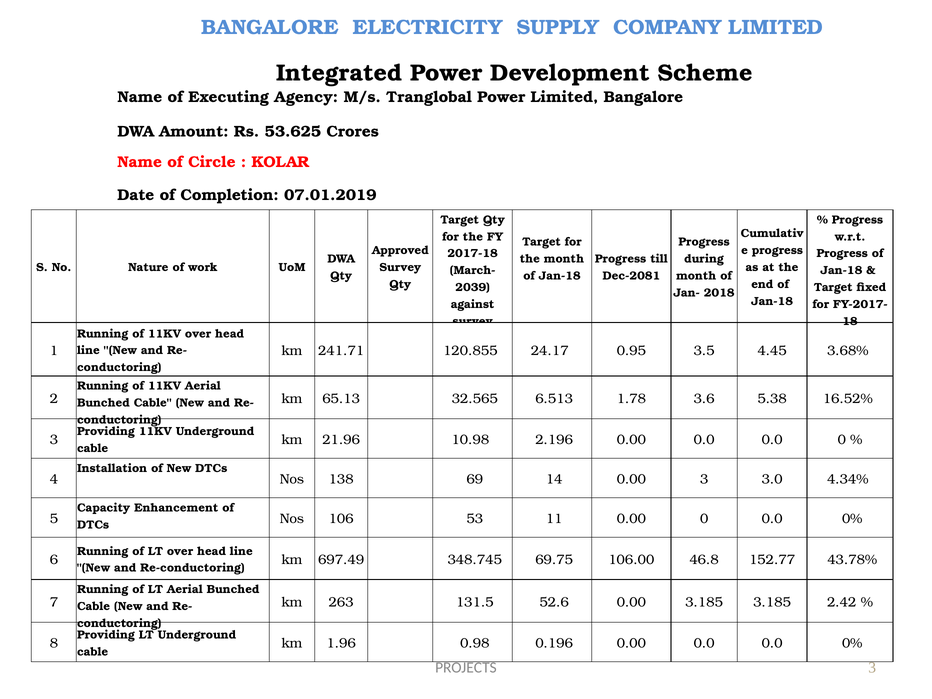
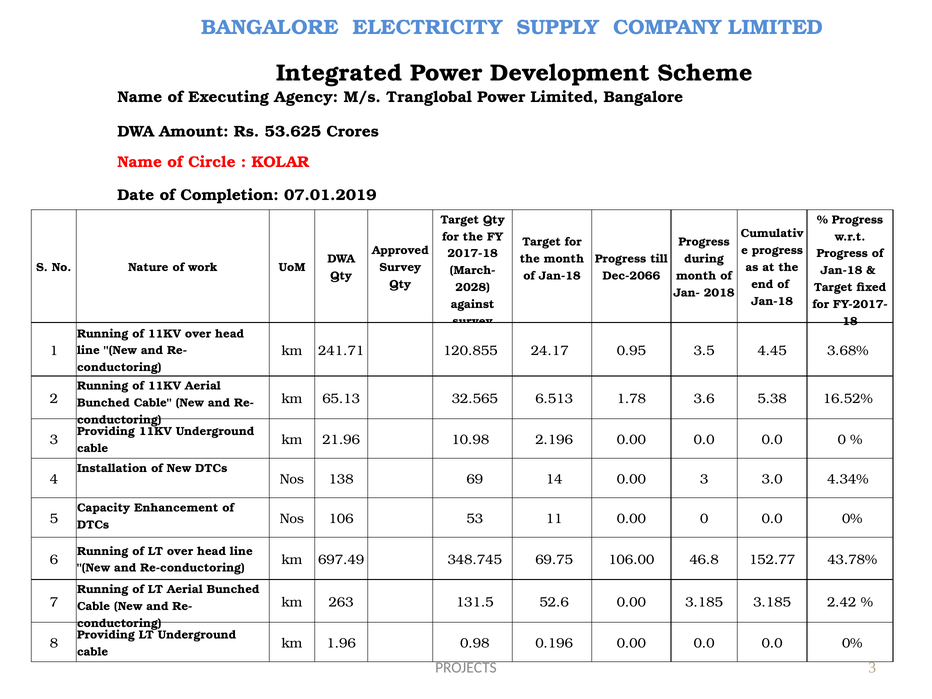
Dec-2081: Dec-2081 -> Dec-2066 (631, 276)
2039: 2039 -> 2028 (473, 287)
